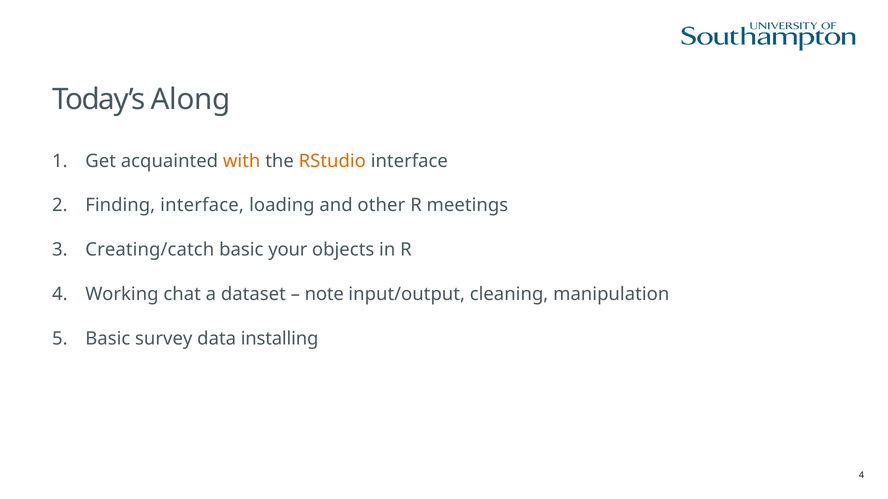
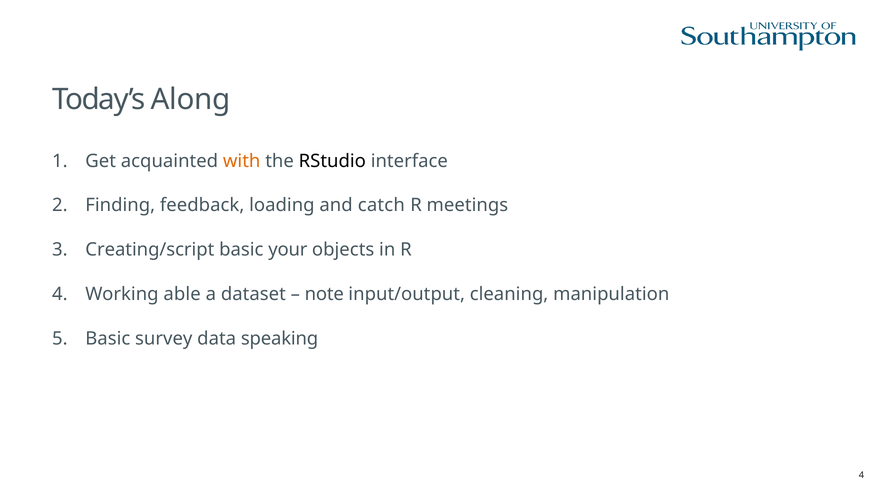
RStudio colour: orange -> black (332, 161)
Finding interface: interface -> feedback (202, 206)
other: other -> catch (381, 206)
Creating/catch: Creating/catch -> Creating/script (150, 250)
chat: chat -> able (182, 294)
installing: installing -> speaking (280, 339)
